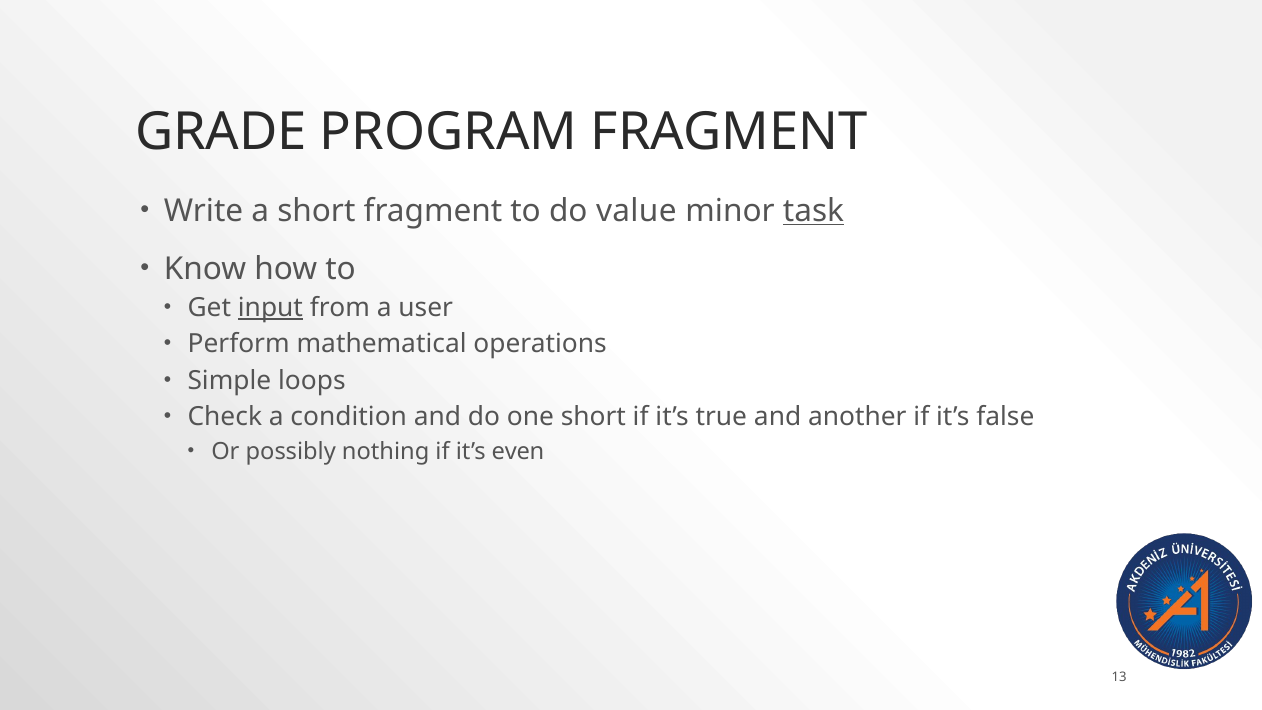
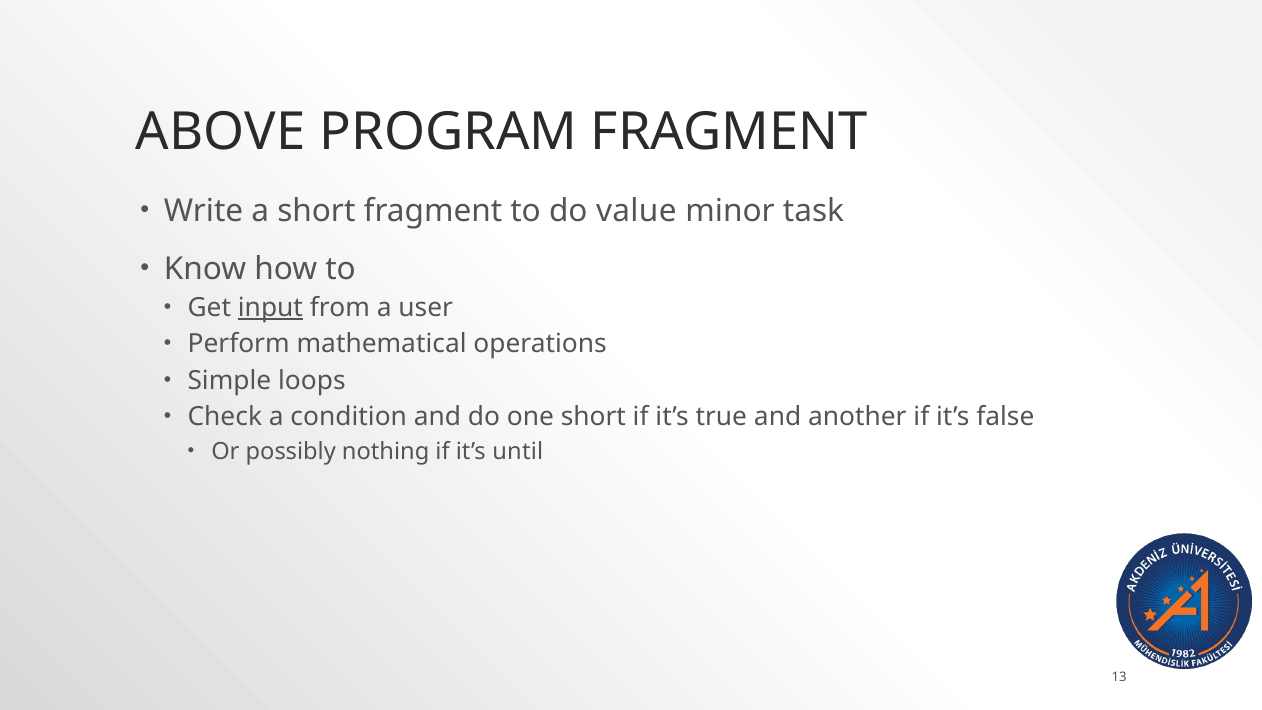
GRADE: GRADE -> ABOVE (221, 132)
task underline: present -> none (813, 211)
even: even -> until (518, 452)
